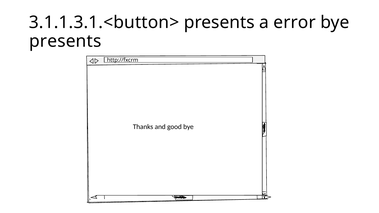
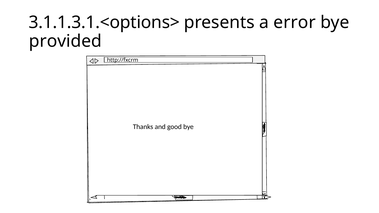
3.1.1.3.1.<button>: 3.1.1.3.1.<button> -> 3.1.1.3.1.<options> (104, 22)
presents: presents -> provided (65, 41)
